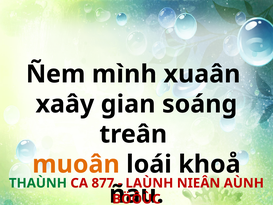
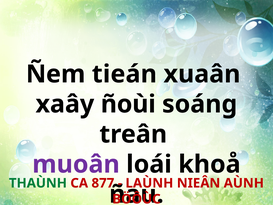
mình: mình -> tieán (124, 74)
gian: gian -> ñoùi (128, 104)
muoân colour: orange -> purple (76, 164)
